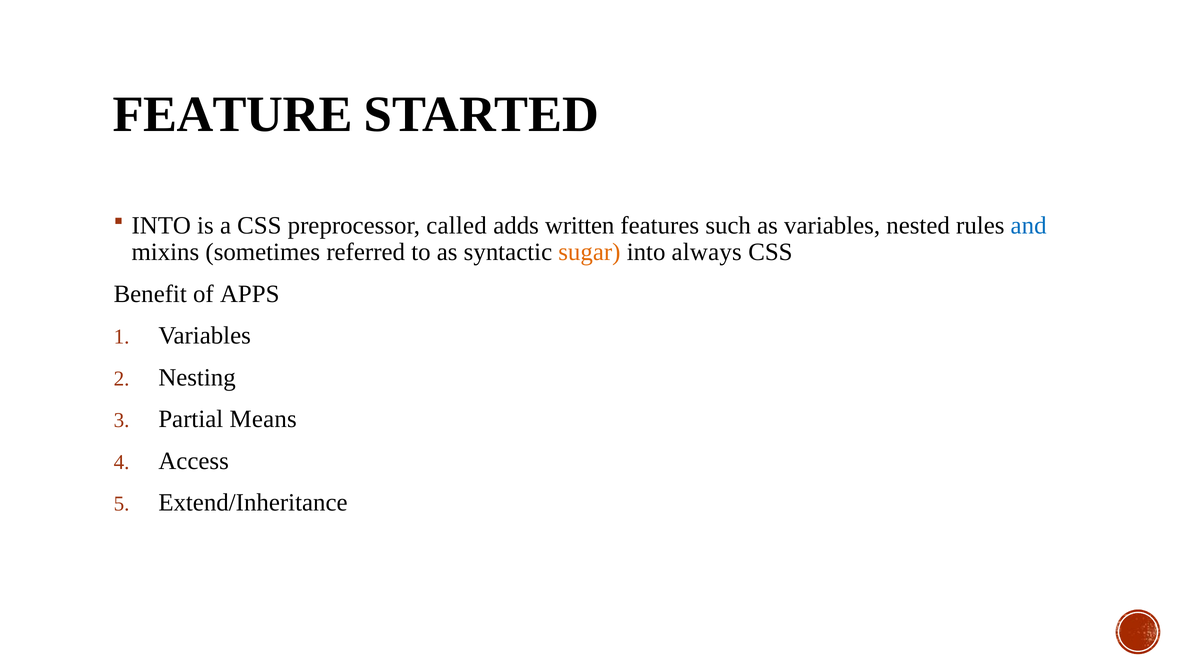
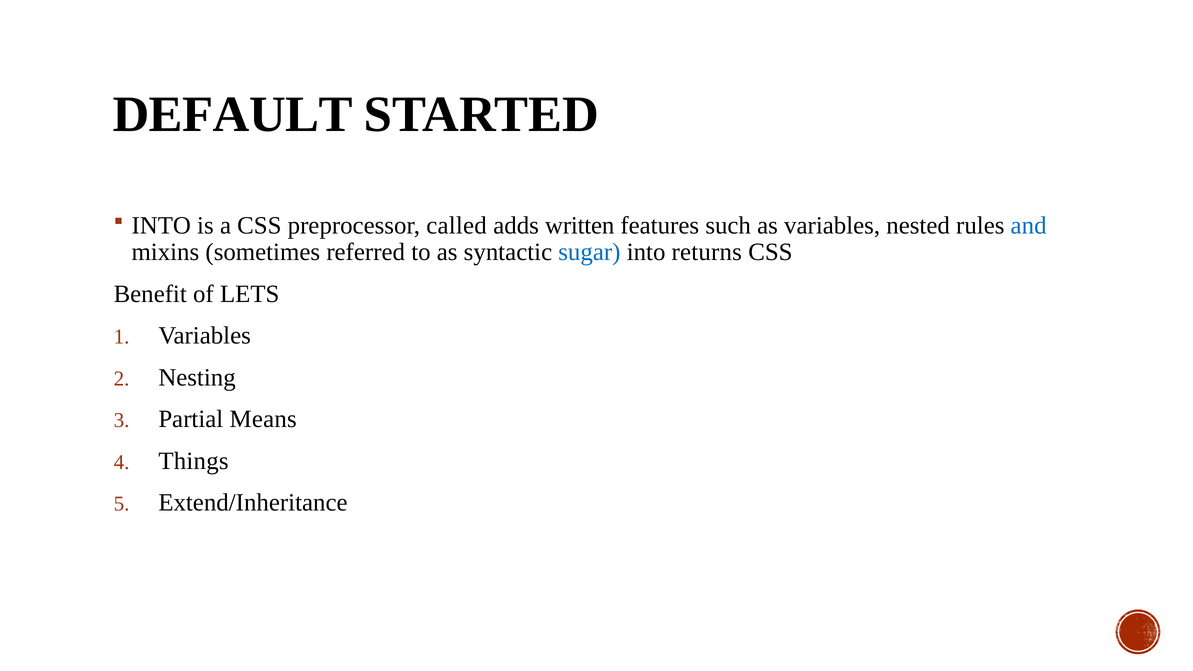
FEATURE: FEATURE -> DEFAULT (233, 114)
sugar colour: orange -> blue (589, 252)
always: always -> returns (707, 252)
APPS: APPS -> LETS (250, 294)
Access: Access -> Things (194, 461)
